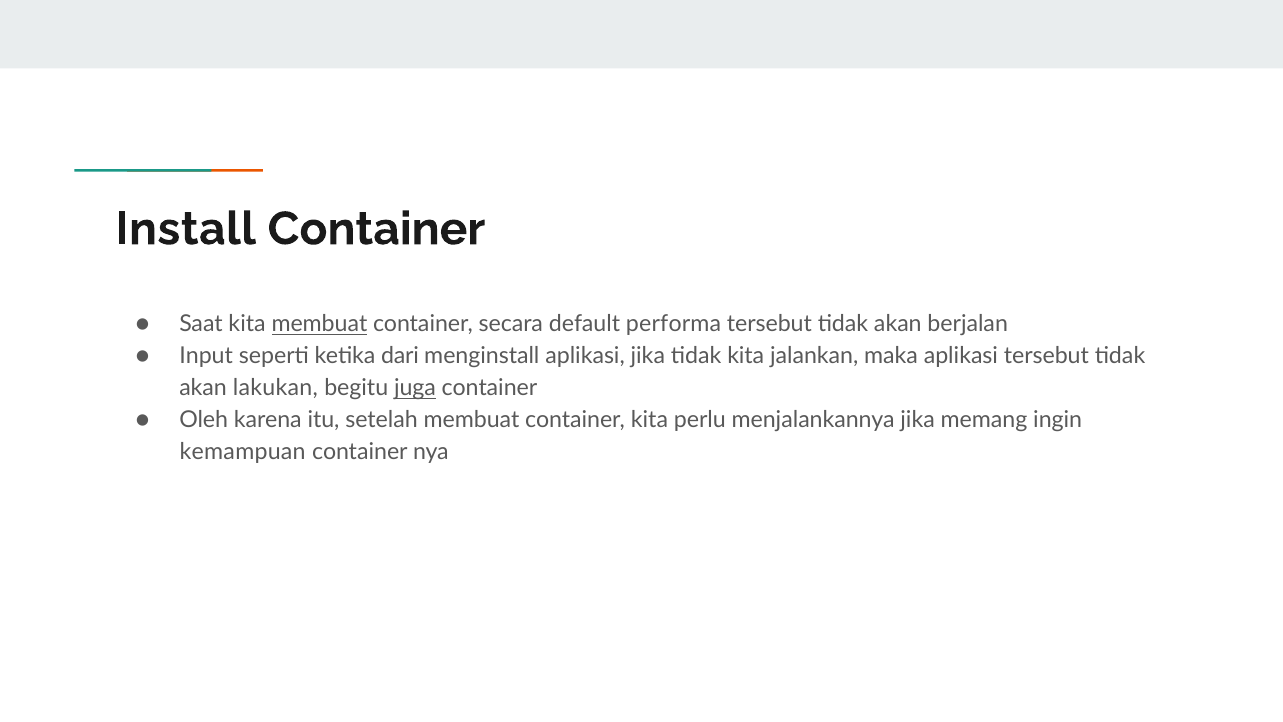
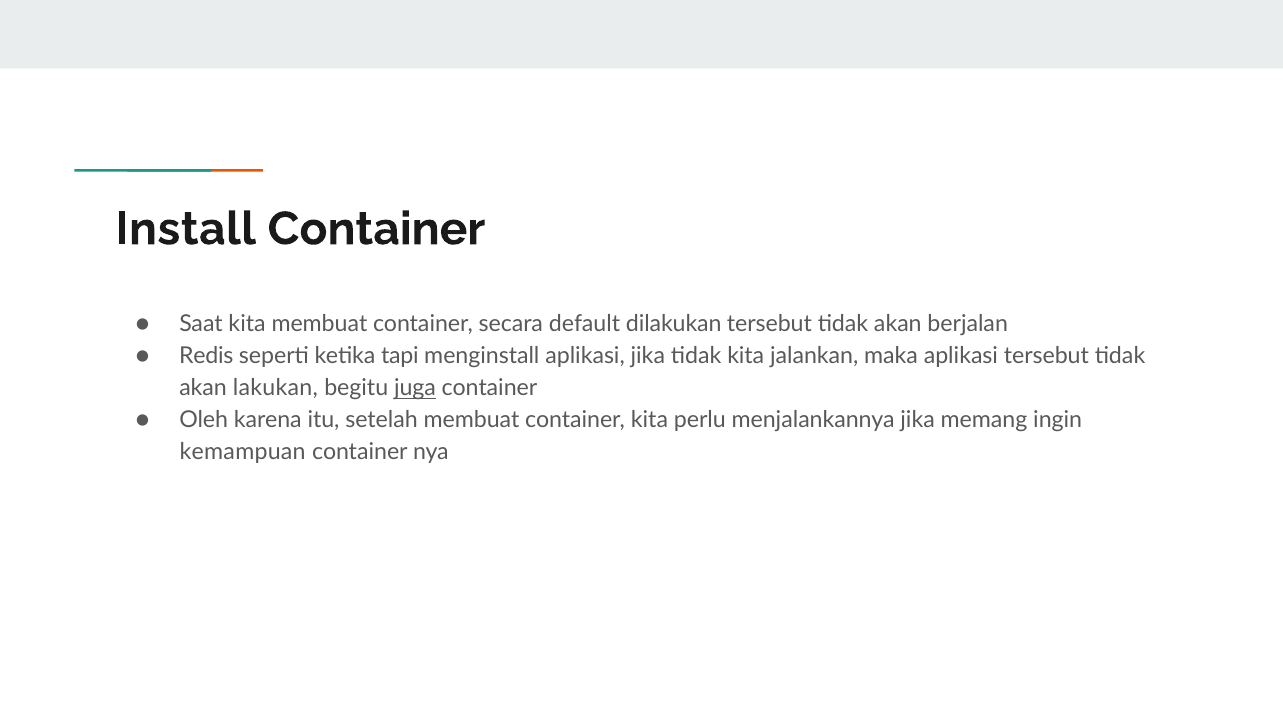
membuat underline: present -> none (319, 324)
performa: performa -> dilakukan (674, 324)
Input: Input -> Redis (206, 356)
dari: dari -> tapi (400, 356)
